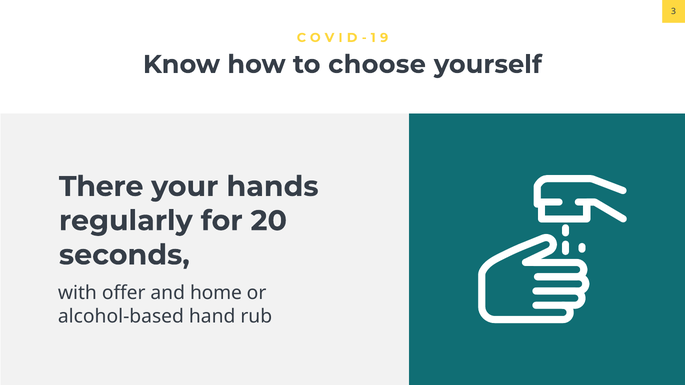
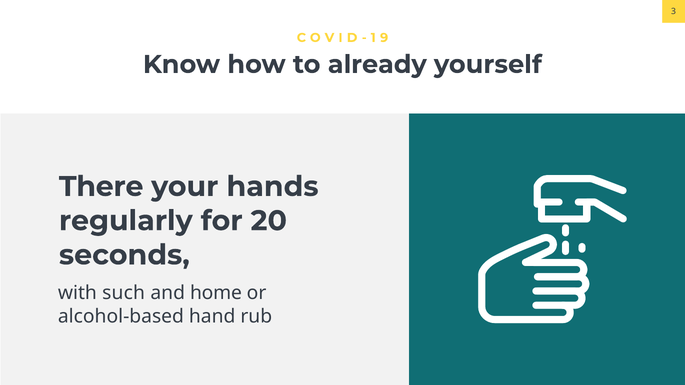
choose: choose -> already (377, 64)
offer: offer -> such (124, 293)
